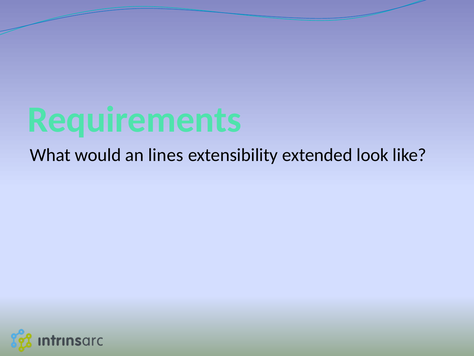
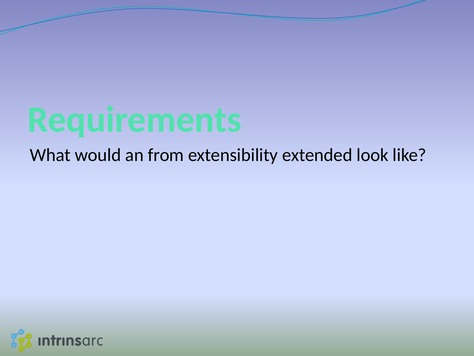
lines: lines -> from (166, 155)
